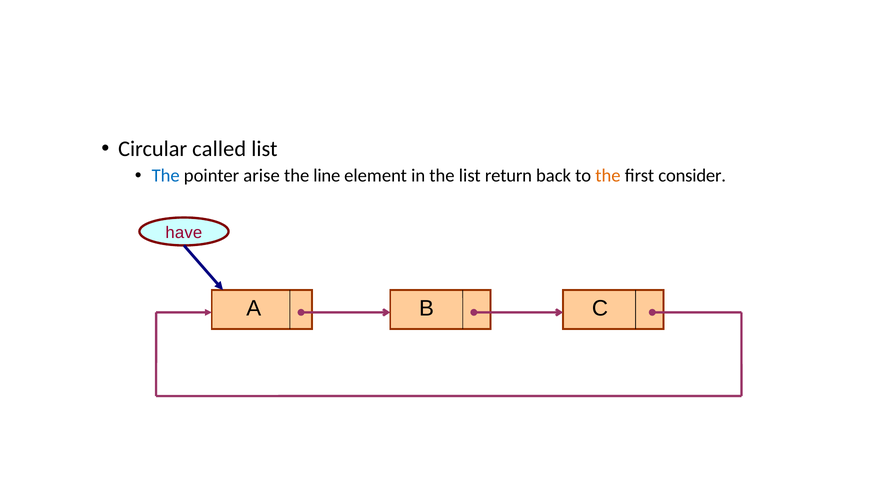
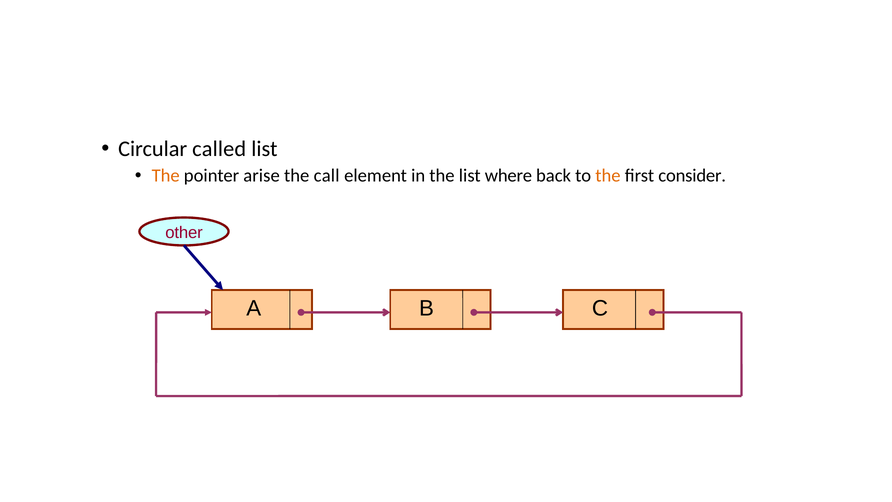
The colour: blue -> orange (166, 176)
line: line -> call (327, 176)
return: return -> where (508, 176)
have: have -> other (184, 232)
